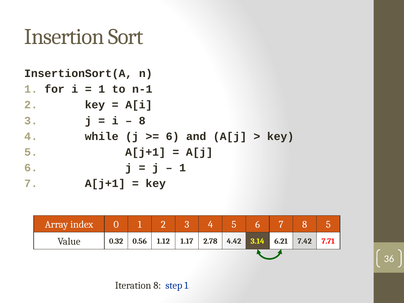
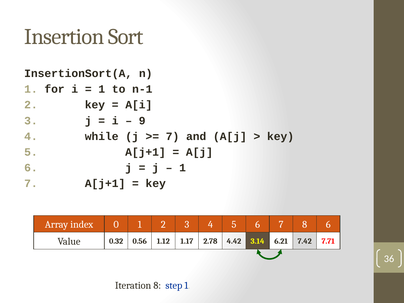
8: 8 -> 9 (142, 121)
6: 6 -> 7 (173, 136)
8 5: 5 -> 6 (328, 225)
